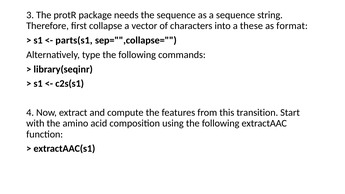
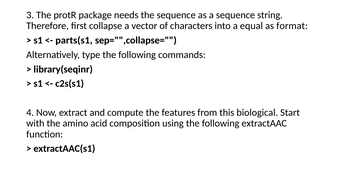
these: these -> equal (251, 26)
transition: transition -> biological (257, 113)
